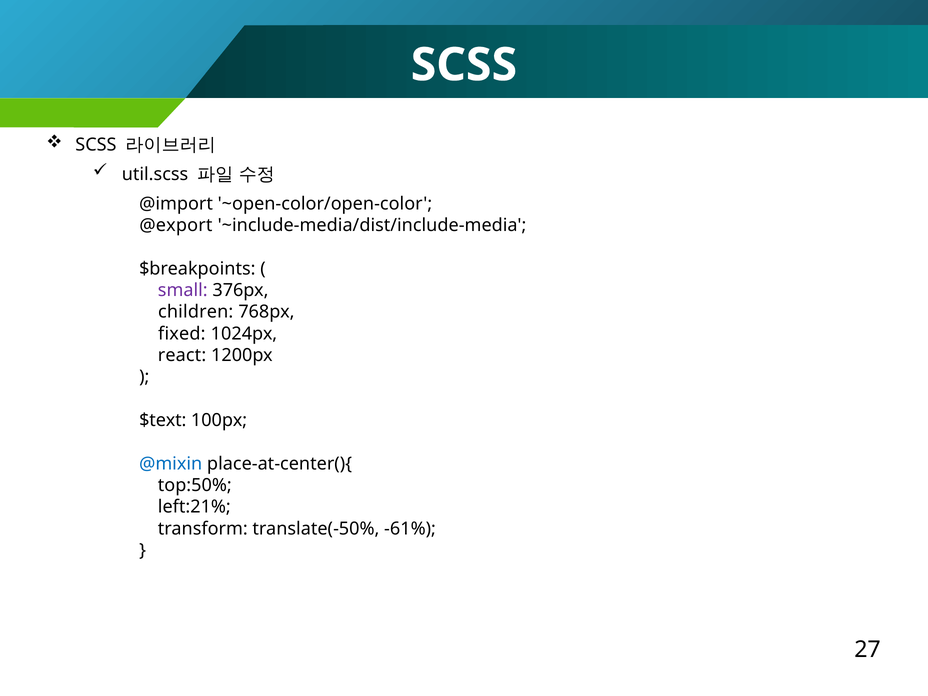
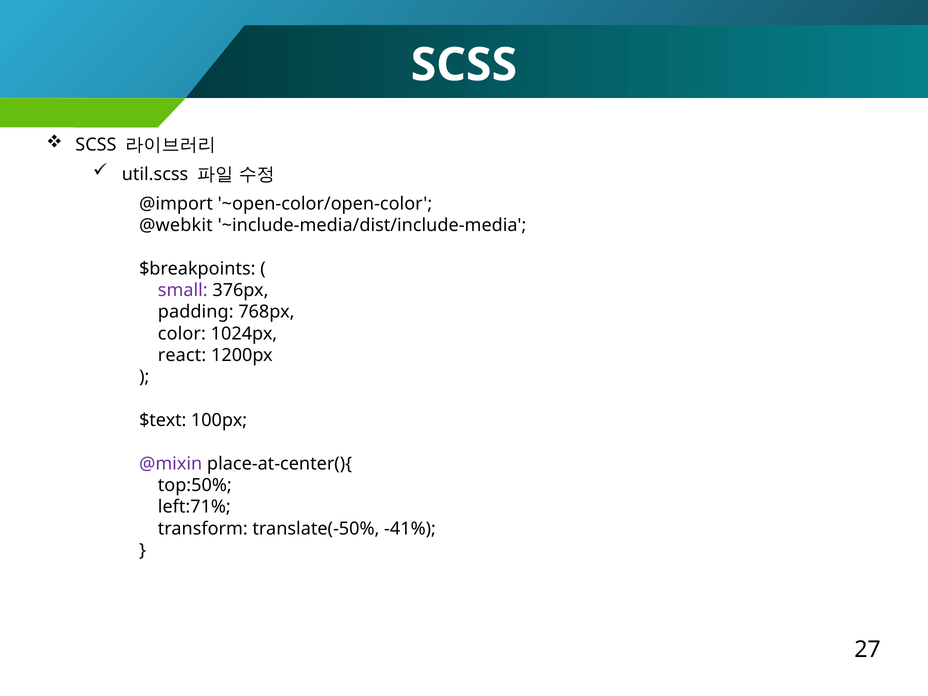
@export: @export -> @webkit (176, 225)
children: children -> padding (196, 312)
fixed: fixed -> color (182, 334)
@mixin colour: blue -> purple (171, 464)
left:21%: left:21% -> left:71% (194, 507)
-61%: -61% -> -41% (410, 529)
